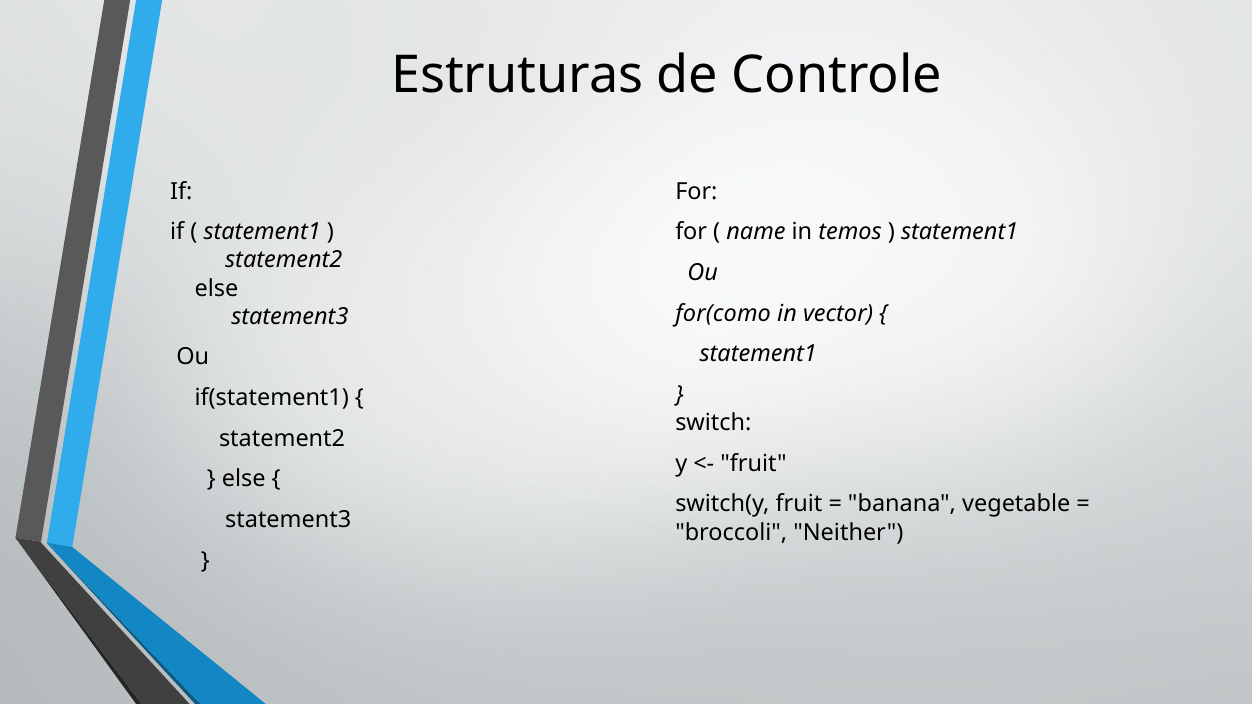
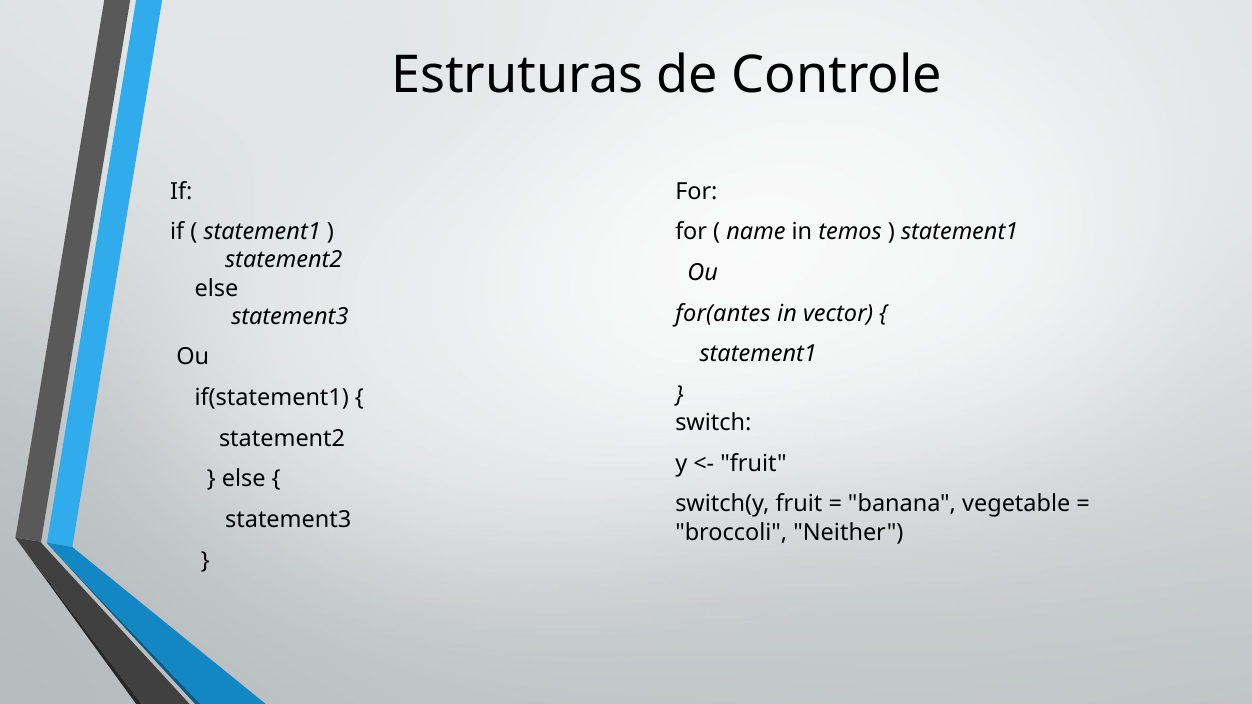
for(como: for(como -> for(antes (723, 313)
